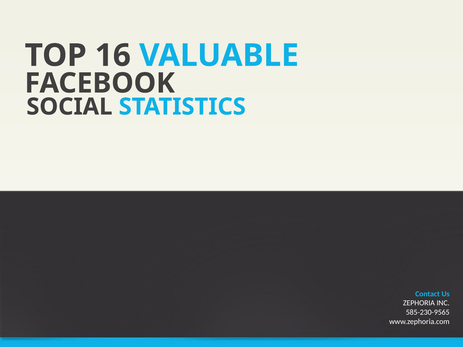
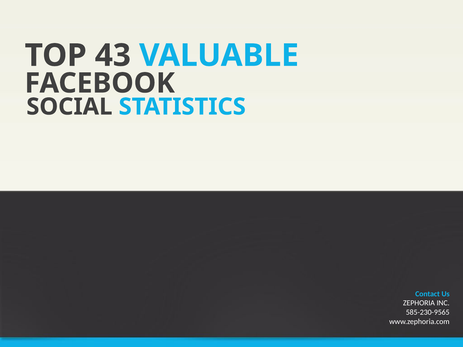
16: 16 -> 43 (113, 56)
